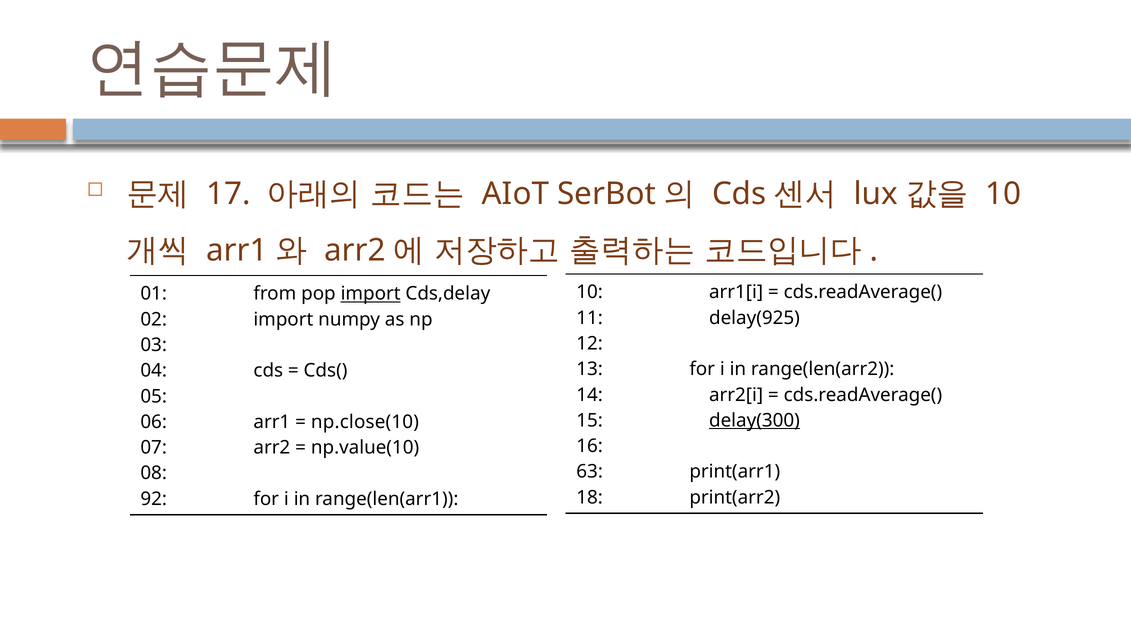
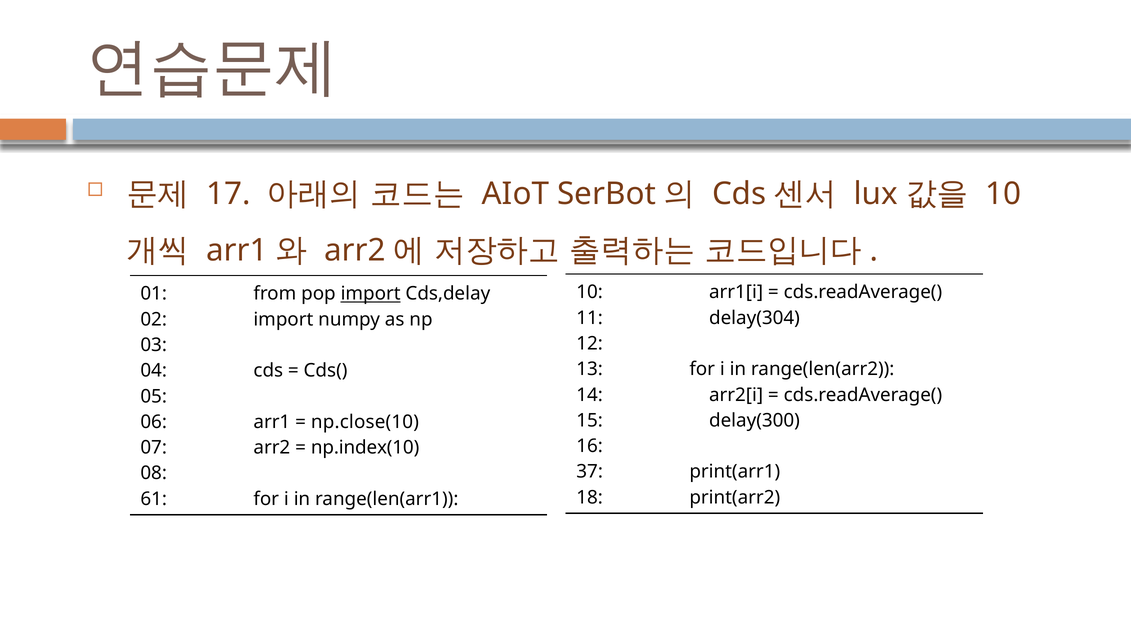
delay(925: delay(925 -> delay(304 (754, 318)
delay(300 underline: present -> none (754, 421)
np.value(10: np.value(10 -> np.index(10 (365, 448)
63: 63 -> 37 (590, 472)
92: 92 -> 61 (154, 499)
